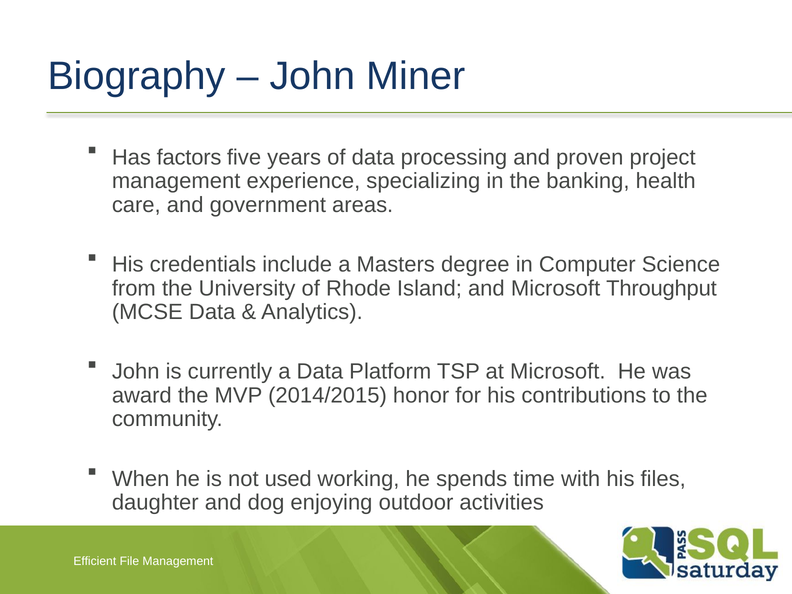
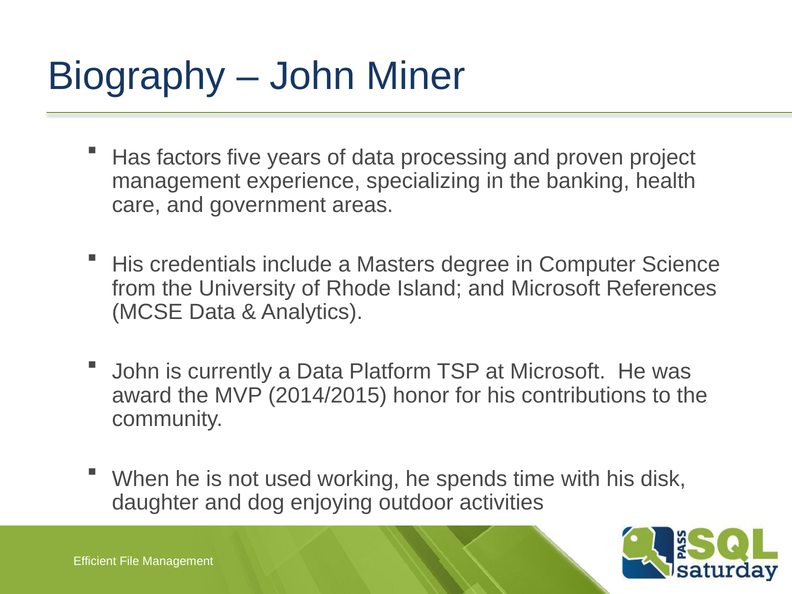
Throughput: Throughput -> References (661, 288)
files: files -> disk (663, 479)
